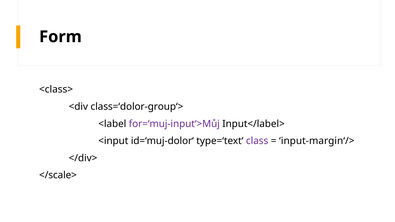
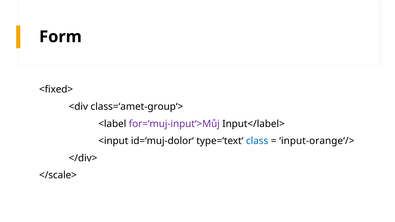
<class>: <class> -> <fixed> (56, 90)
class=‘dolor-group‘>: class=‘dolor-group‘> -> class=‘amet-group‘> (137, 107)
class colour: purple -> blue (257, 141)
input-margin‘/>: input-margin‘/> -> input-orange‘/> (317, 141)
